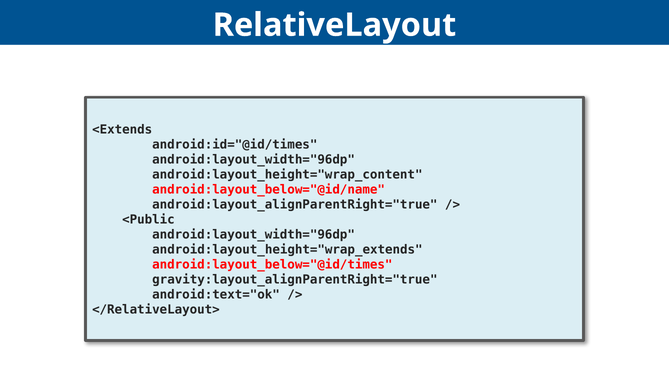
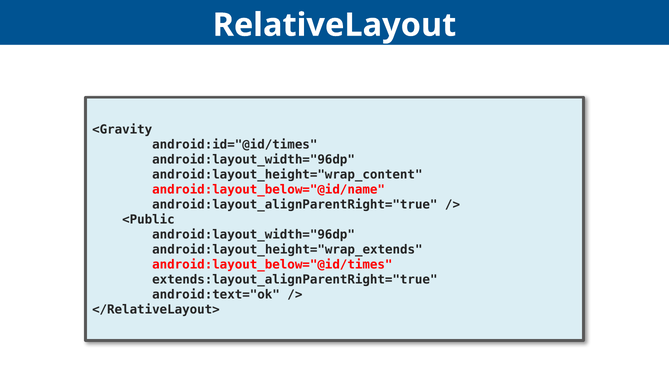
<Extends: <Extends -> <Gravity (122, 130)
gravity:layout_alignParentRight="true: gravity:layout_alignParentRight="true -> extends:layout_alignParentRight="true (295, 280)
